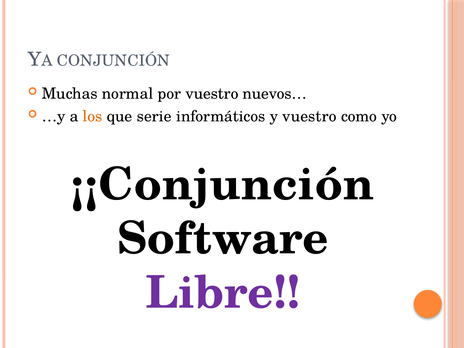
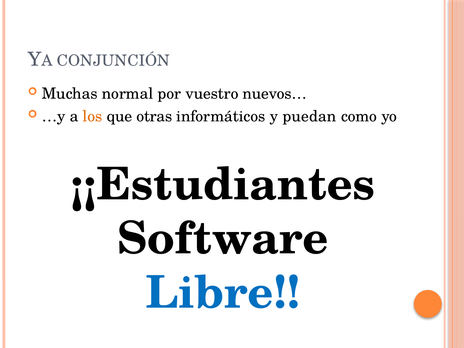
serie: serie -> otras (154, 116)
y vuestro: vuestro -> puedan (309, 116)
¡¡Conjunción: ¡¡Conjunción -> ¡¡Estudiantes (223, 185)
Libre colour: purple -> blue (223, 293)
